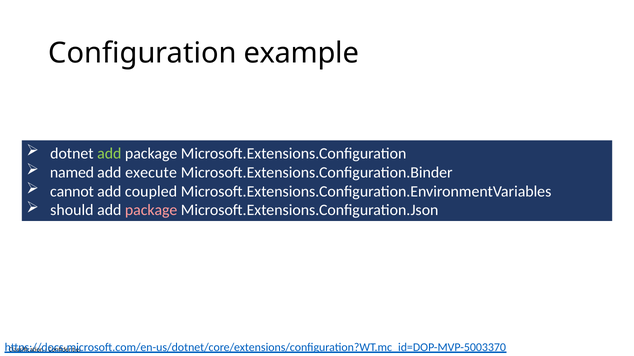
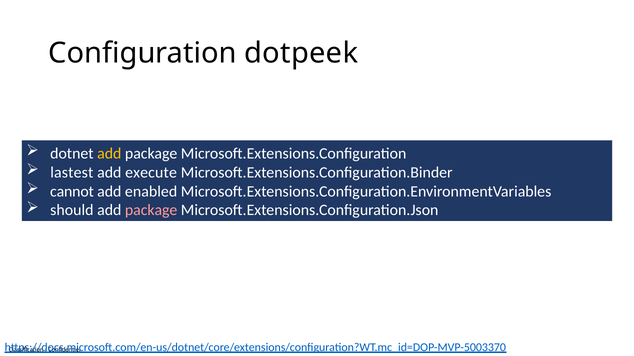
example: example -> dotpeek (301, 53)
add colour: light green -> yellow (109, 154)
named: named -> lastest (72, 173)
coupled: coupled -> enabled (151, 192)
